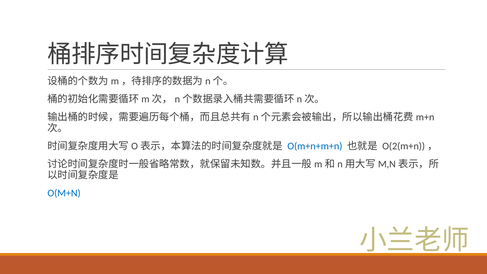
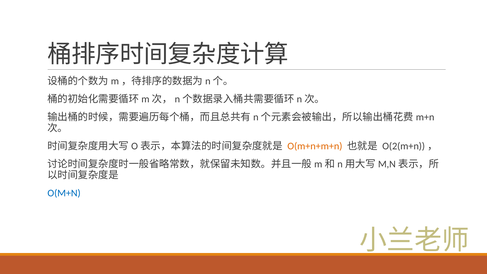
O(m+n+m+n colour: blue -> orange (315, 146)
